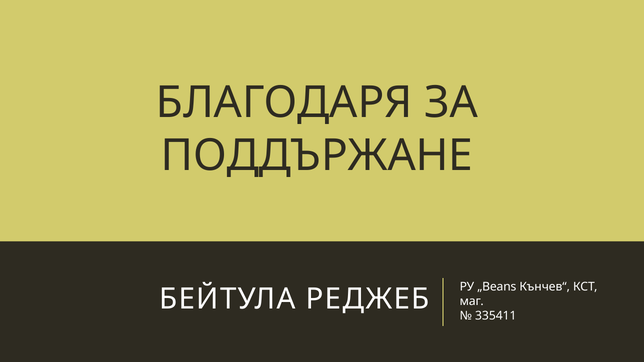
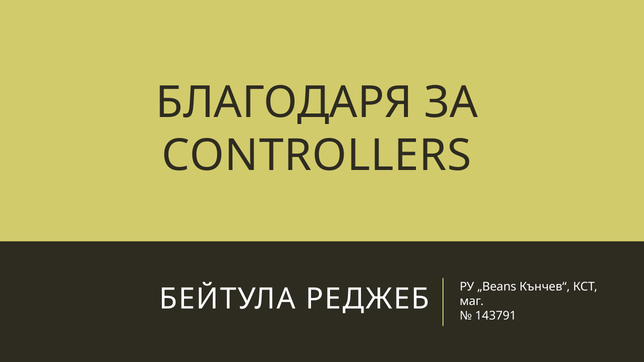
ПОДДЪРЖАНЕ: ПОДДЪРЖАНЕ -> CONTROLLERS (317, 156)
335411: 335411 -> 143791 (496, 316)
